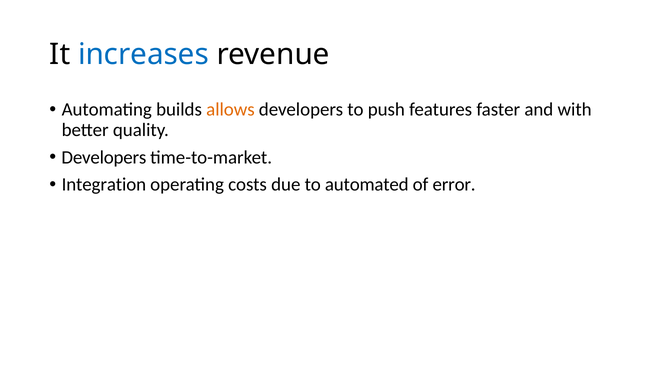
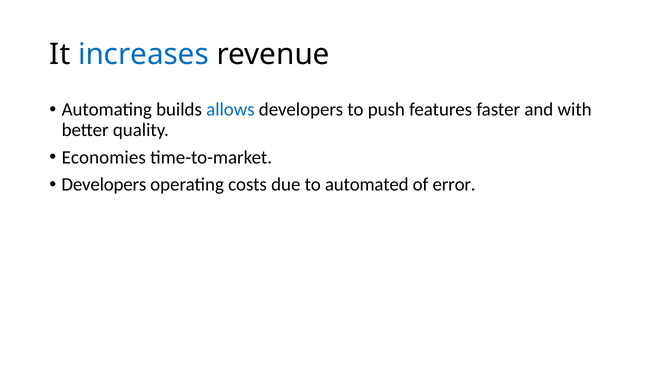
allows colour: orange -> blue (230, 110)
Developers: Developers -> Economies (104, 157)
Integration: Integration -> Developers (104, 185)
